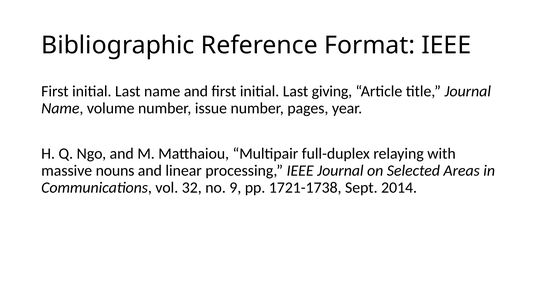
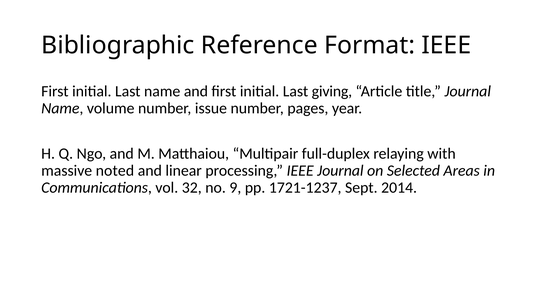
nouns: nouns -> noted (115, 171)
1721-1738: 1721-1738 -> 1721-1237 (305, 188)
